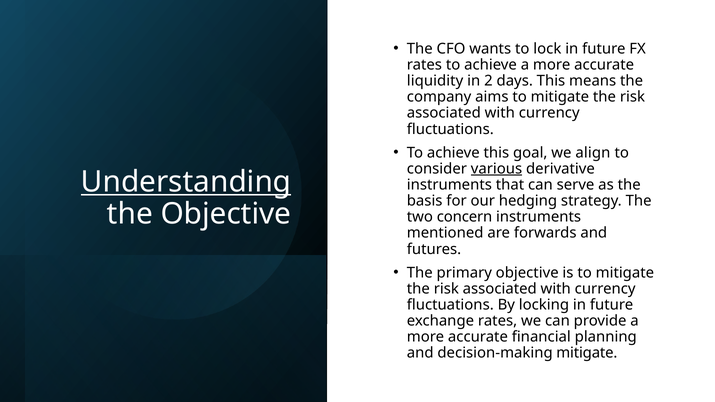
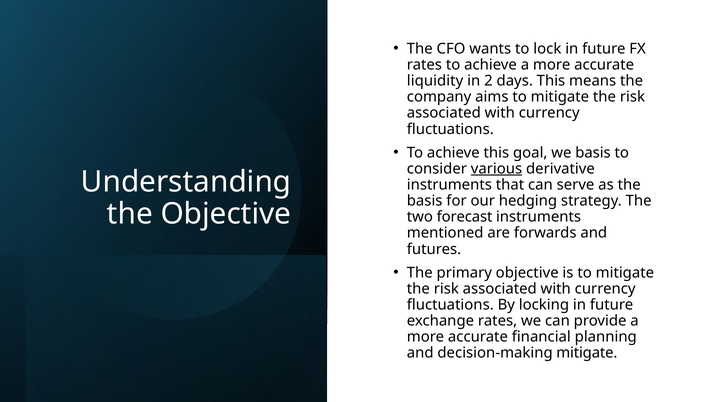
we align: align -> basis (593, 153)
Understanding underline: present -> none (186, 182)
concern: concern -> forecast (465, 217)
